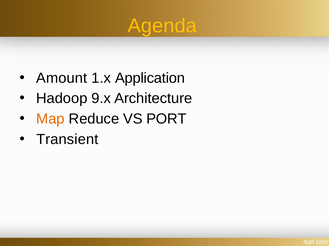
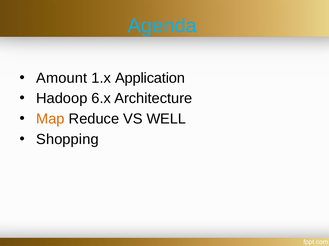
Agenda colour: yellow -> light blue (162, 26)
9.x: 9.x -> 6.x (101, 99)
PORT: PORT -> WELL (166, 119)
Transient: Transient -> Shopping (67, 140)
